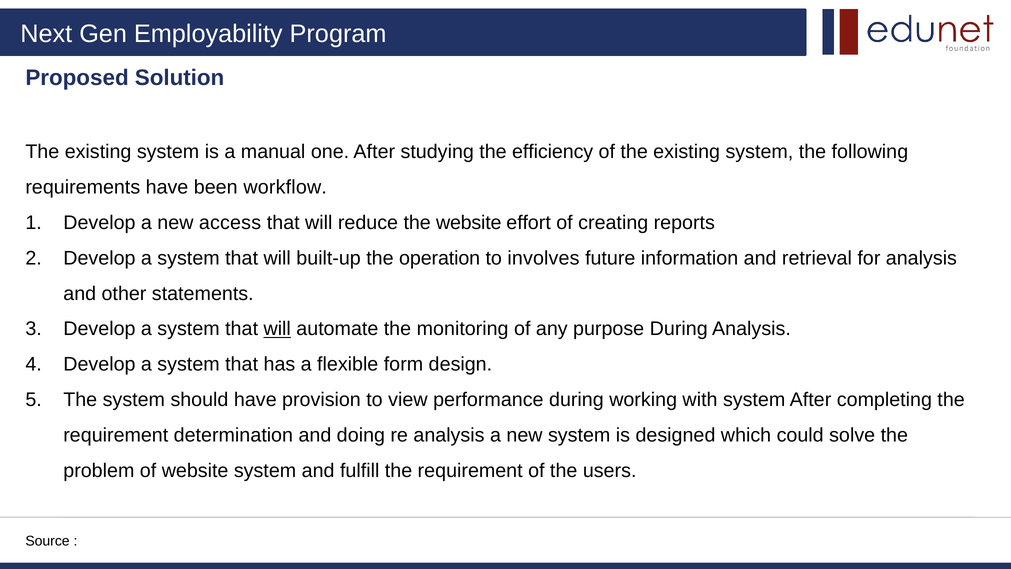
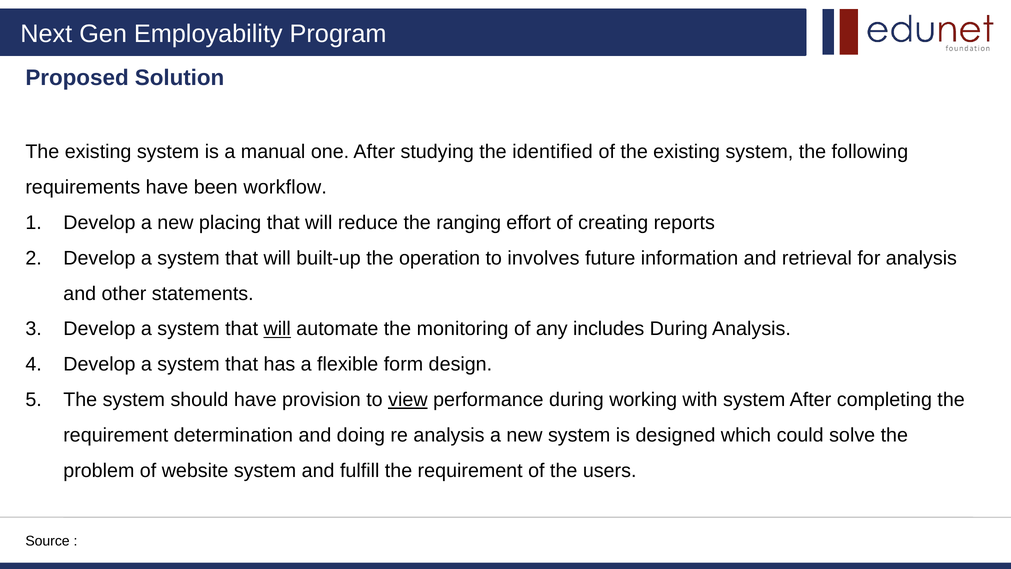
efficiency: efficiency -> identified (552, 152)
access: access -> placing (230, 223)
the website: website -> ranging (469, 223)
purpose: purpose -> includes (609, 329)
view underline: none -> present (408, 400)
